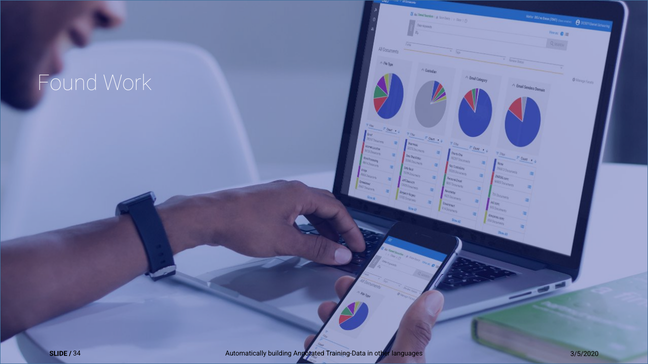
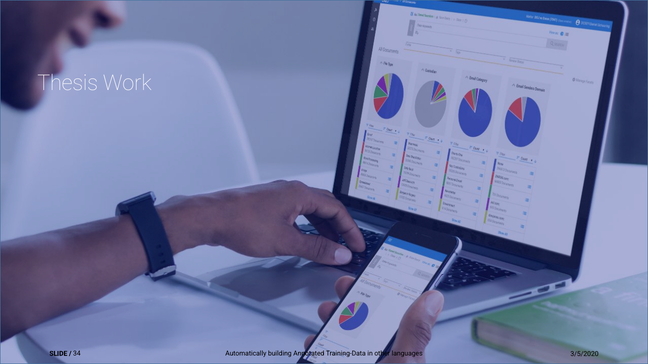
Found: Found -> Thesis (68, 83)
